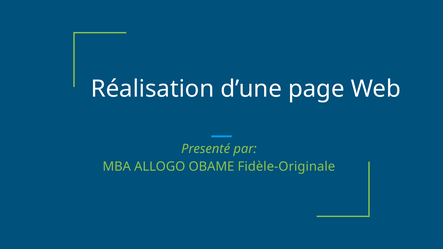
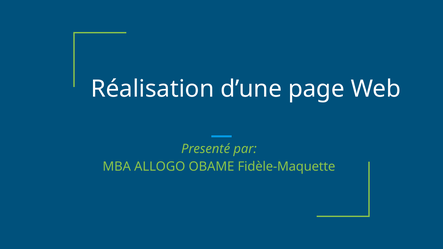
Fidèle-Originale: Fidèle-Originale -> Fidèle-Maquette (286, 167)
